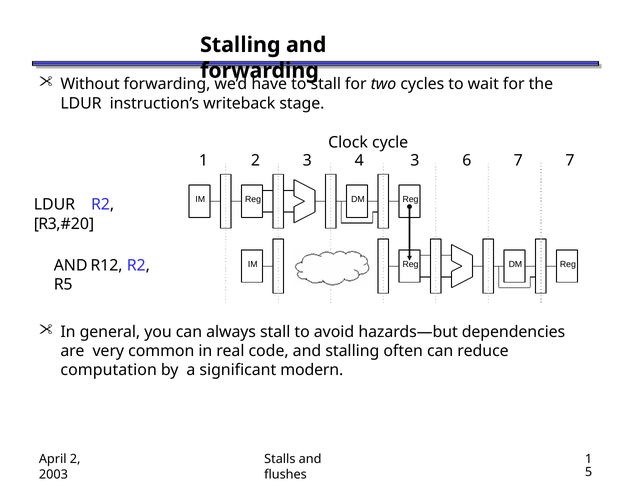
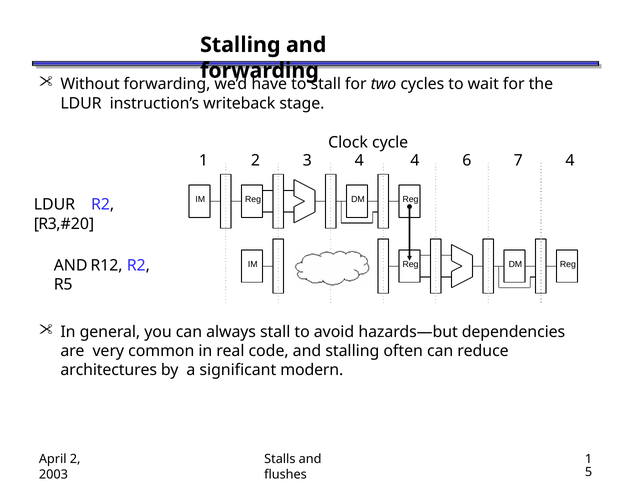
4 3: 3 -> 4 (415, 160)
7 7: 7 -> 4 (570, 160)
computation: computation -> architectures (109, 370)
